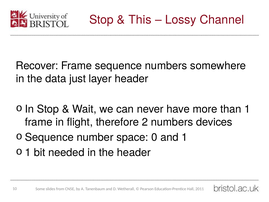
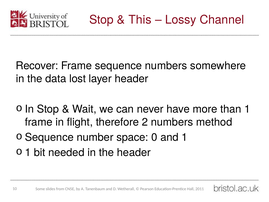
just: just -> lost (78, 79)
devices: devices -> method (214, 122)
